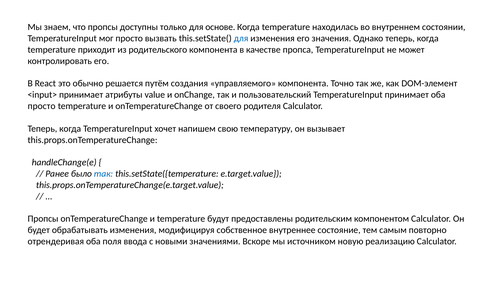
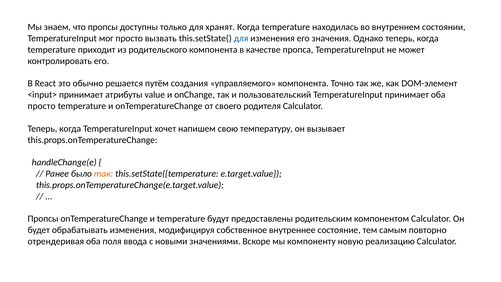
основе: основе -> хранят (220, 27)
так colour: blue -> orange (104, 174)
источником: источником -> компоненту (311, 241)
